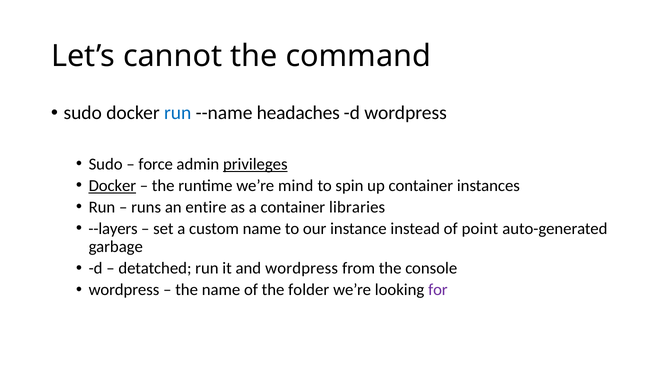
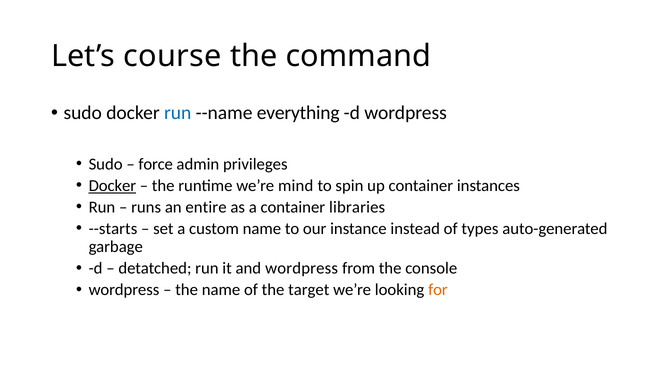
cannot: cannot -> course (173, 56)
headaches: headaches -> everything (298, 113)
privileges underline: present -> none (255, 164)
--layers: --layers -> --starts (113, 229)
point: point -> types (480, 229)
folder: folder -> target (309, 290)
for colour: purple -> orange (438, 290)
